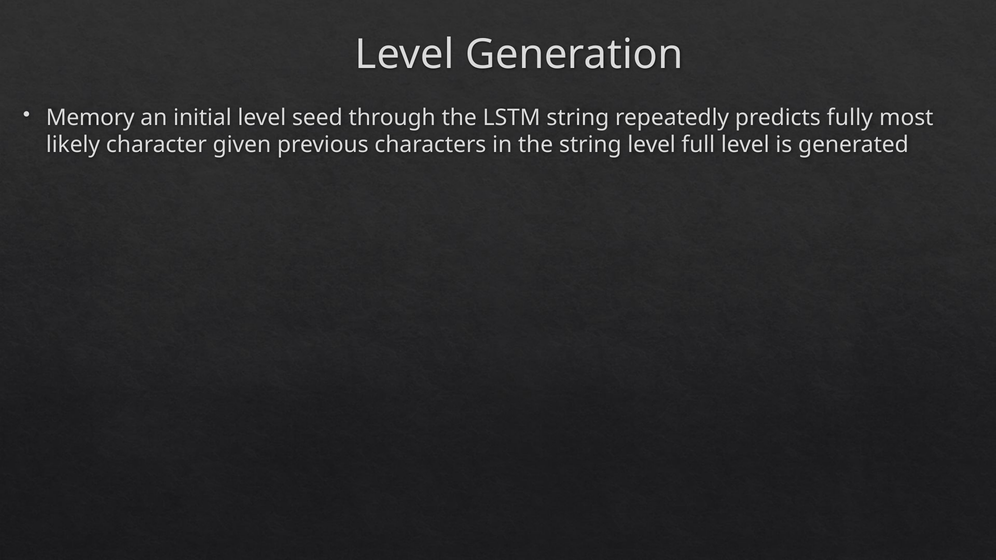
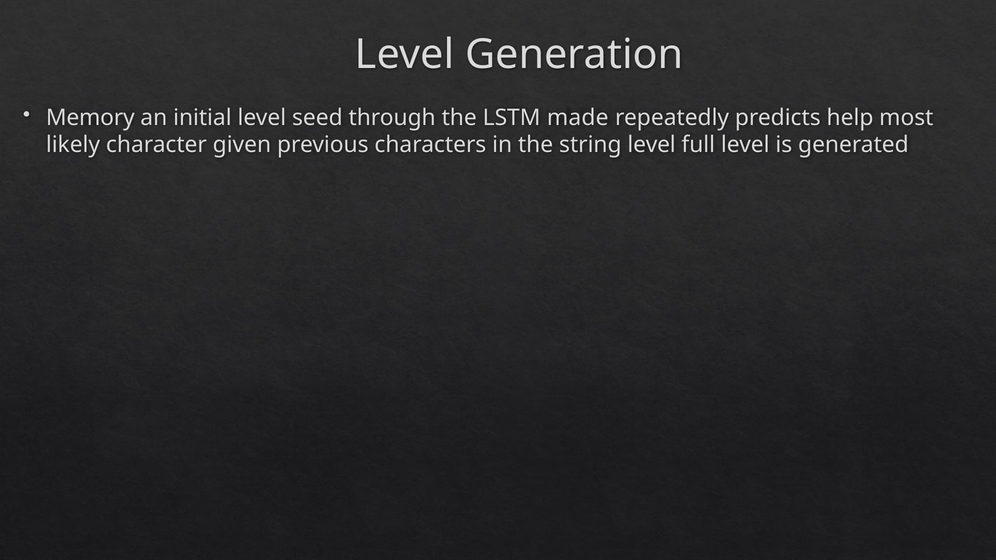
LSTM string: string -> made (578, 118)
fully: fully -> help (850, 118)
